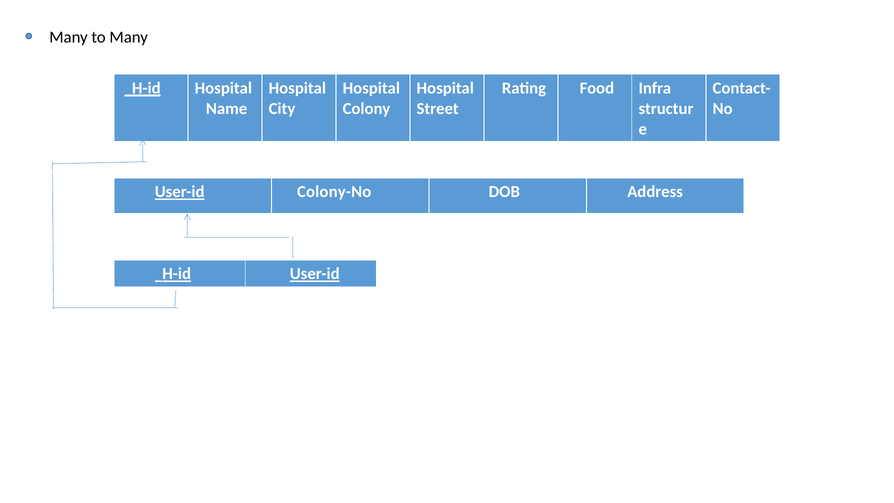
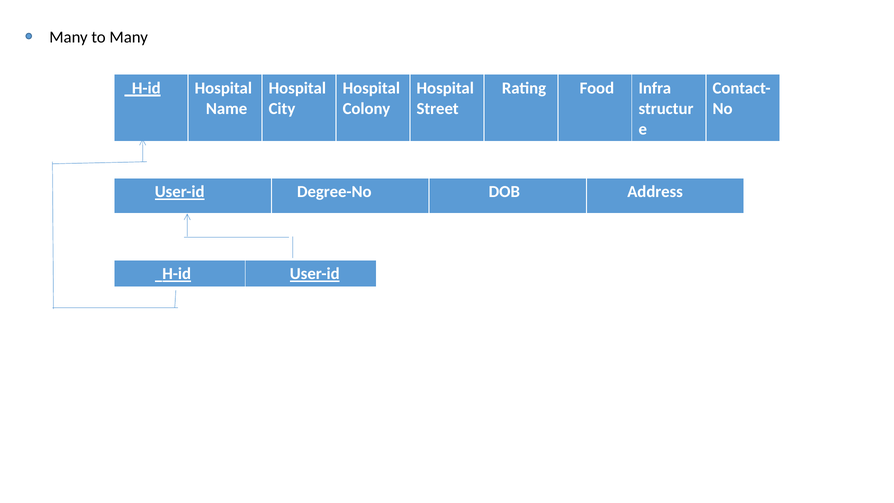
Colony-No: Colony-No -> Degree-No (334, 192)
